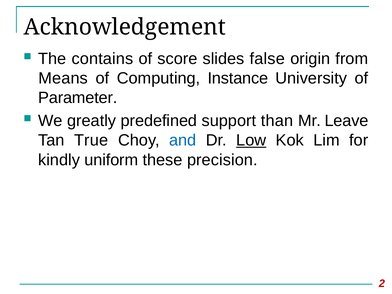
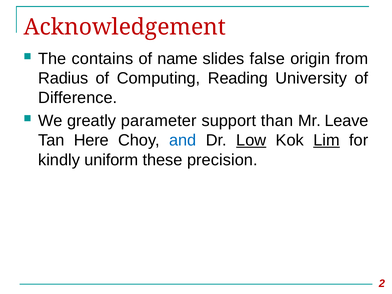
Acknowledgement colour: black -> red (125, 27)
score: score -> name (178, 59)
Means: Means -> Radius (63, 78)
Instance: Instance -> Reading (238, 78)
Parameter: Parameter -> Difference (78, 98)
predefined: predefined -> parameter (159, 121)
True: True -> Here (91, 140)
Lim underline: none -> present (326, 140)
